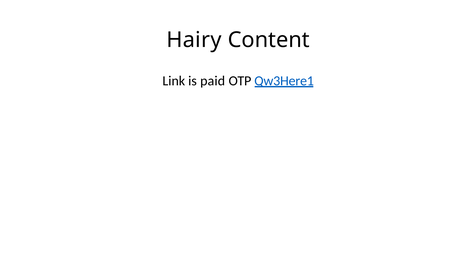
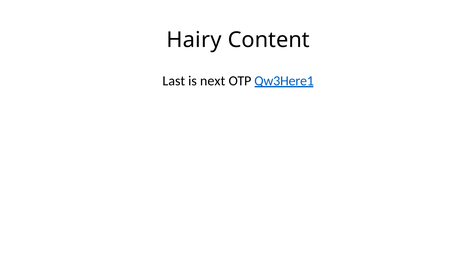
Link: Link -> Last (174, 81)
paid: paid -> next (213, 81)
